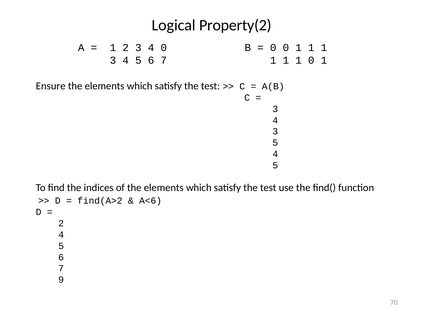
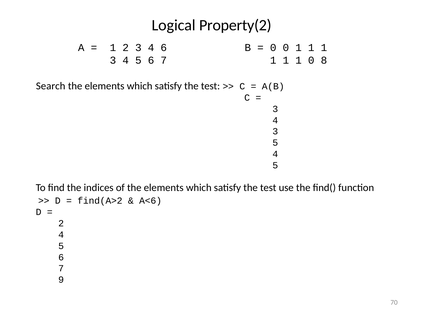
4 0: 0 -> 6 (164, 48)
1 0 1: 1 -> 8 (324, 61)
Ensure: Ensure -> Search (51, 86)
